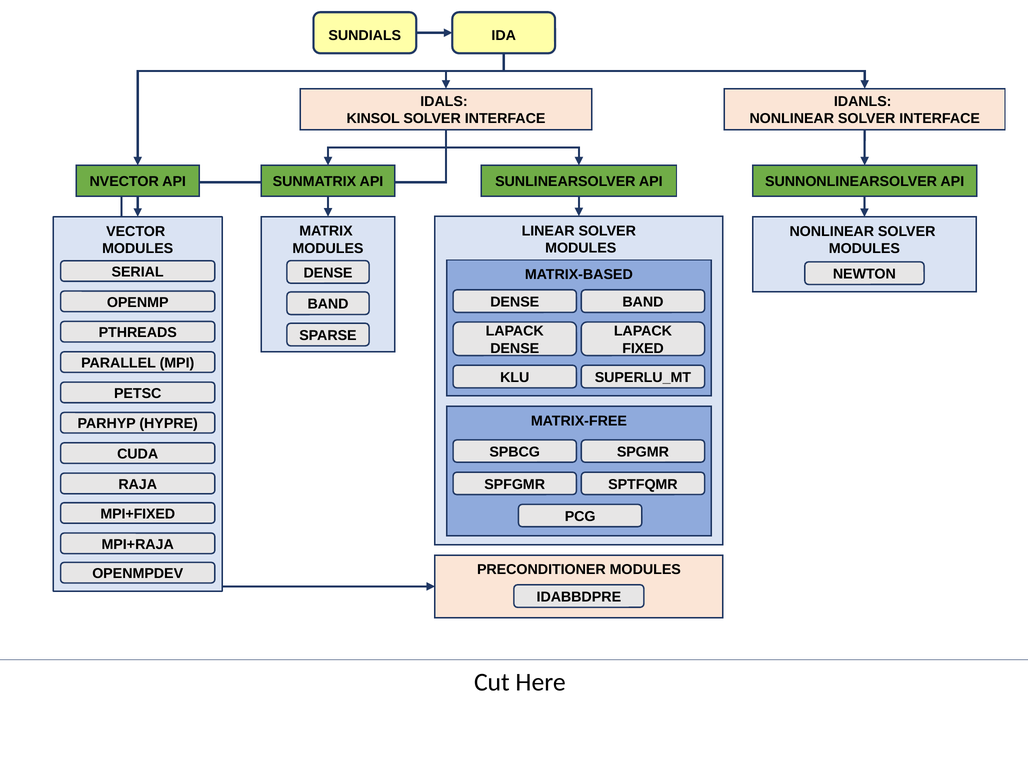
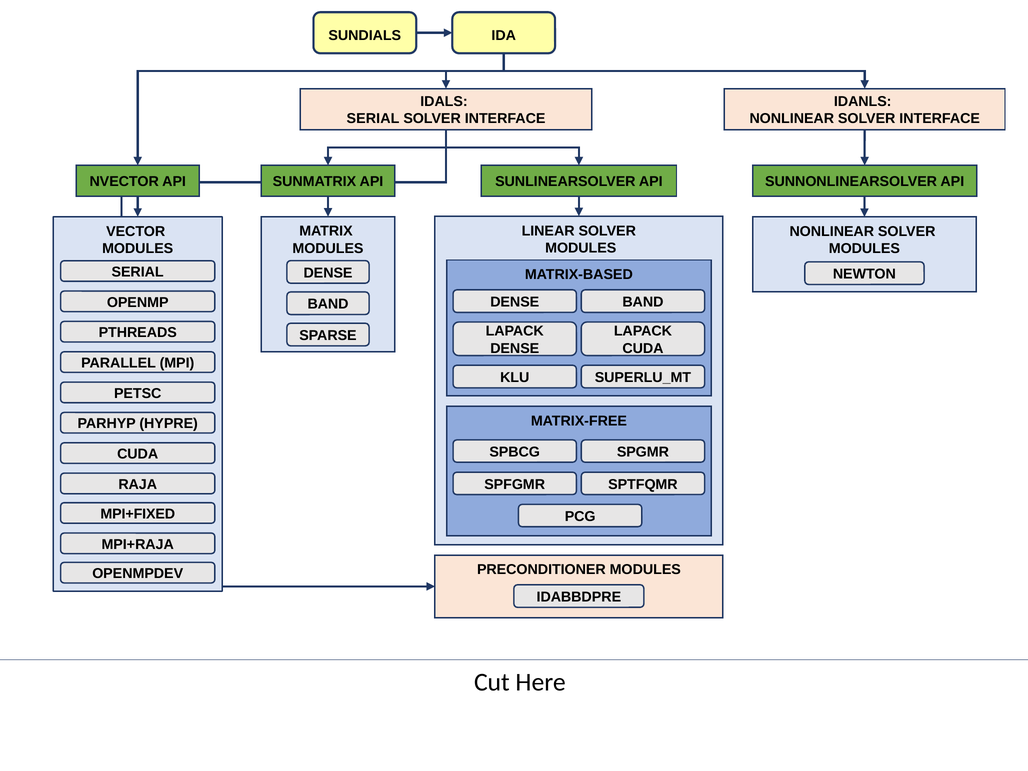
KINSOL: KINSOL -> SERIAL (373, 119)
FIXED: FIXED -> CUDA (643, 348)
